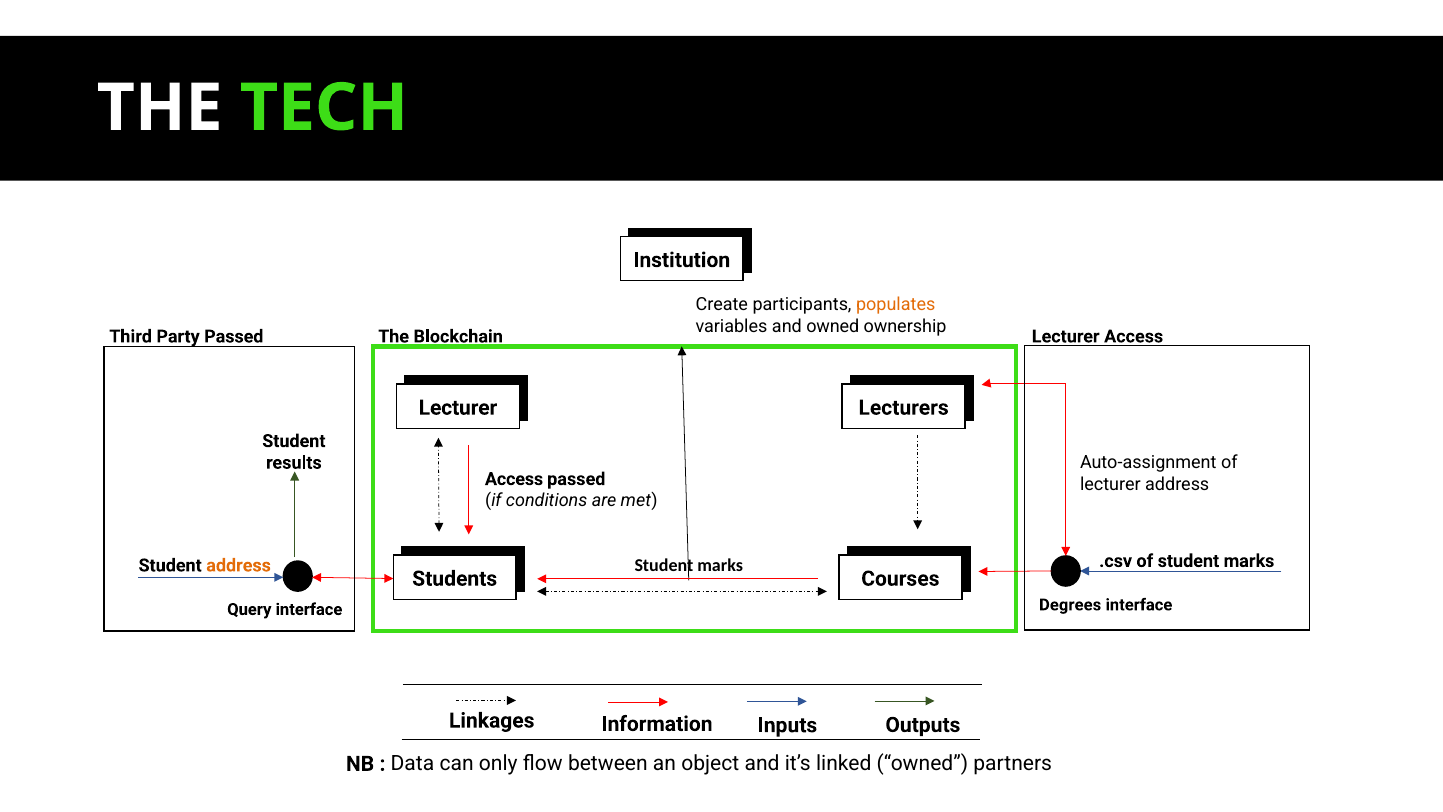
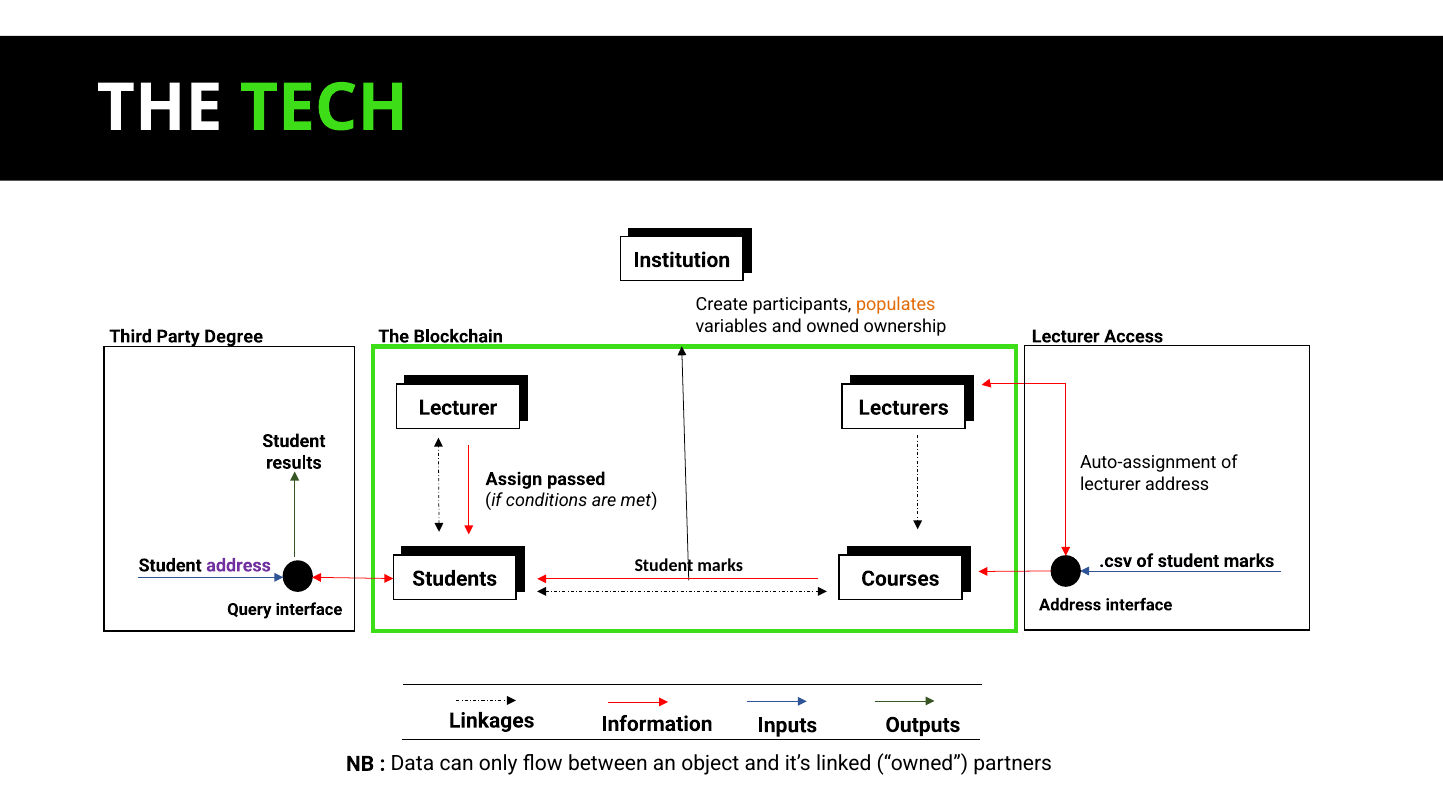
Party Passed: Passed -> Degree (234, 336)
Access: Access -> Assign (514, 479)
address colour: orange -> purple (239, 565)
Degrees: Degrees -> Address (1070, 605)
